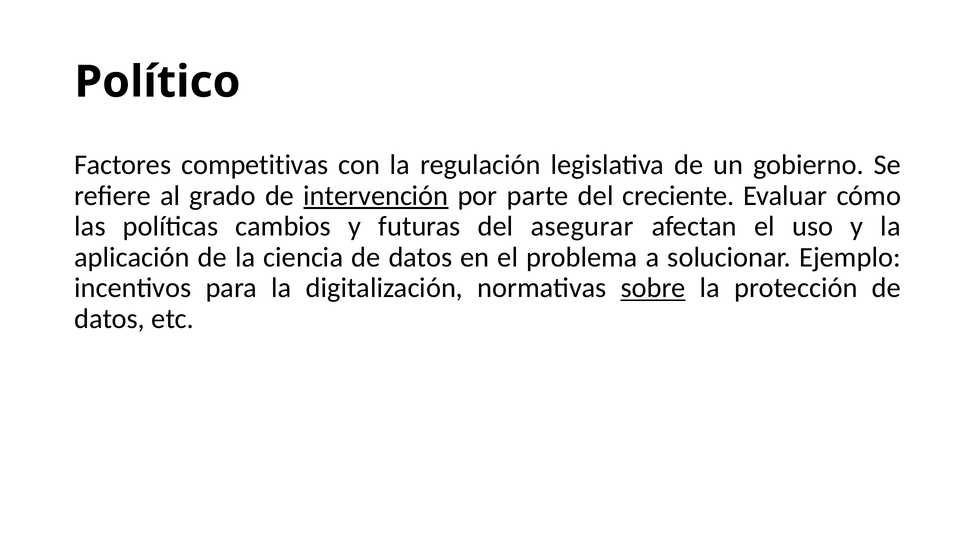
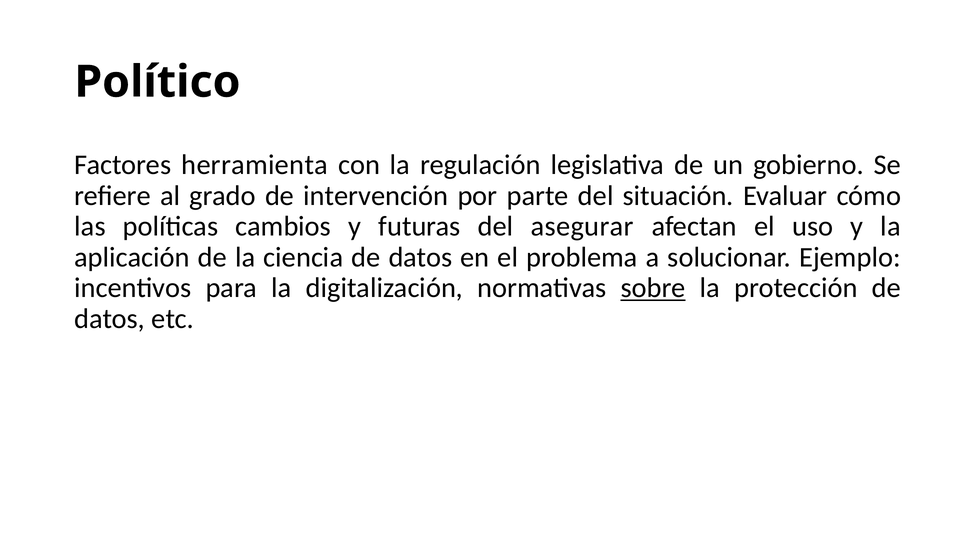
competitivas: competitivas -> herramienta (255, 165)
intervención underline: present -> none (376, 196)
creciente: creciente -> situación (678, 196)
